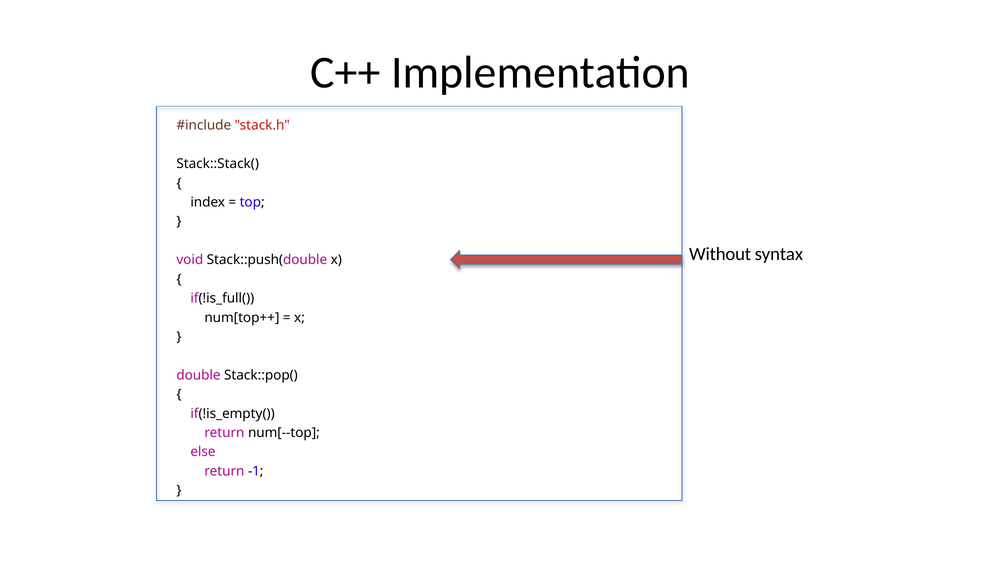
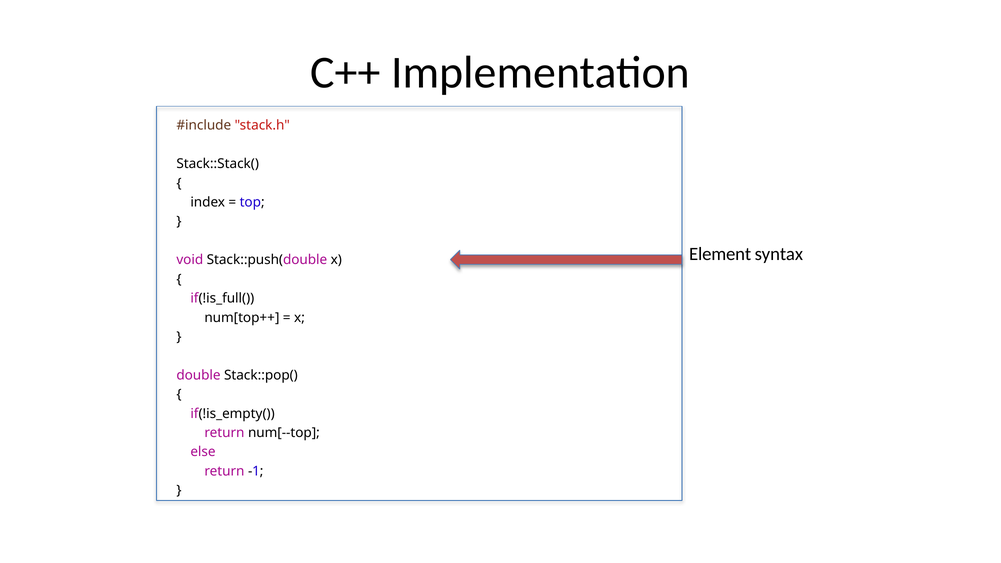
Without: Without -> Element (720, 254)
